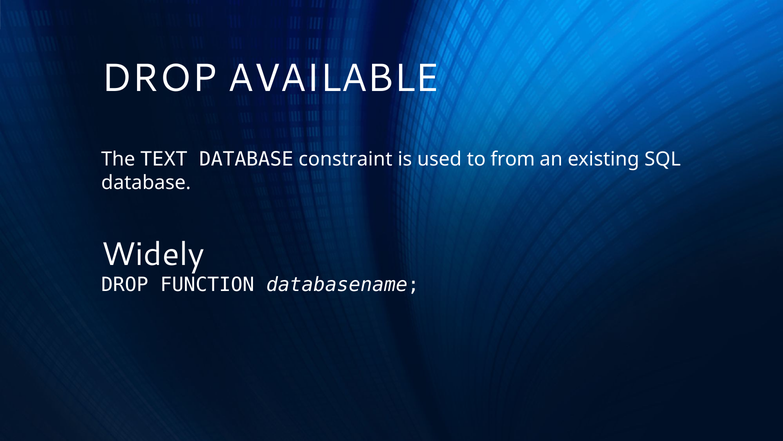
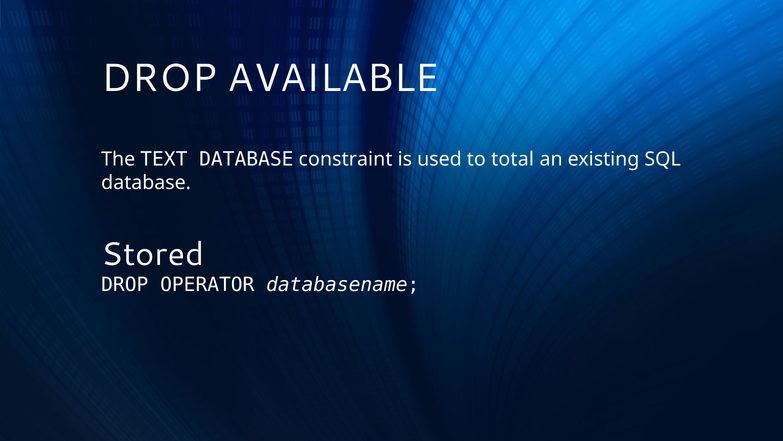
from: from -> total (513, 159)
Widely: Widely -> Stored (153, 254)
FUNCTION: FUNCTION -> OPERATOR (207, 284)
